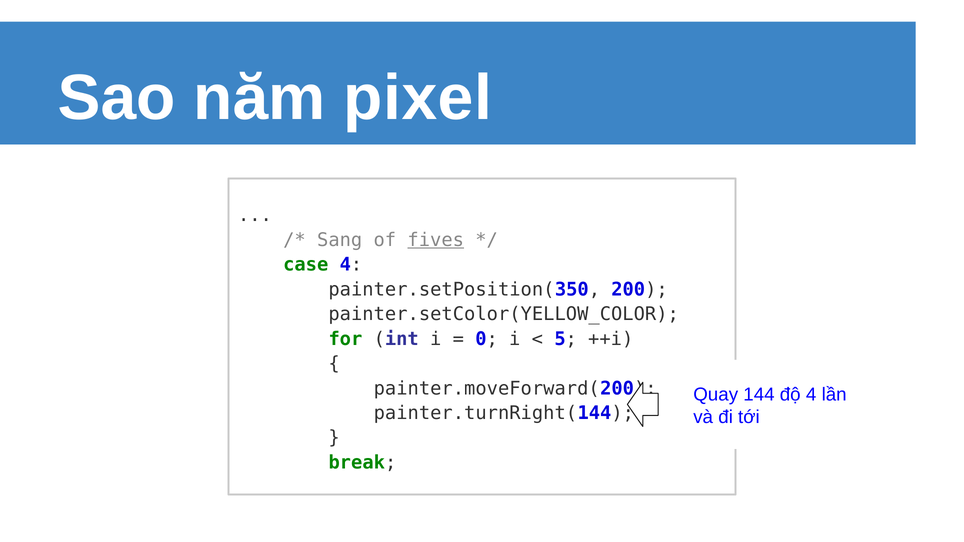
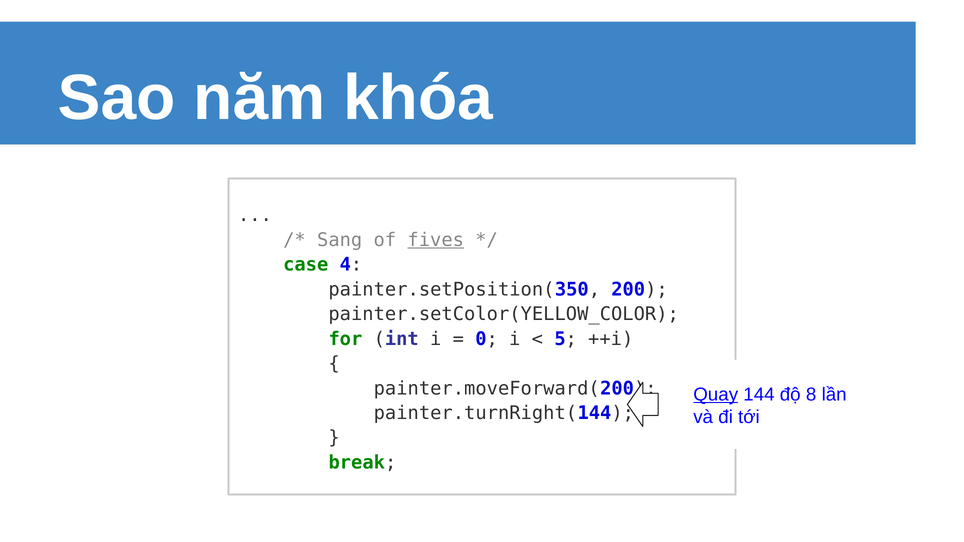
pixel: pixel -> khóa (418, 98)
Quay underline: none -> present (716, 395)
độ 4: 4 -> 8 (811, 395)
